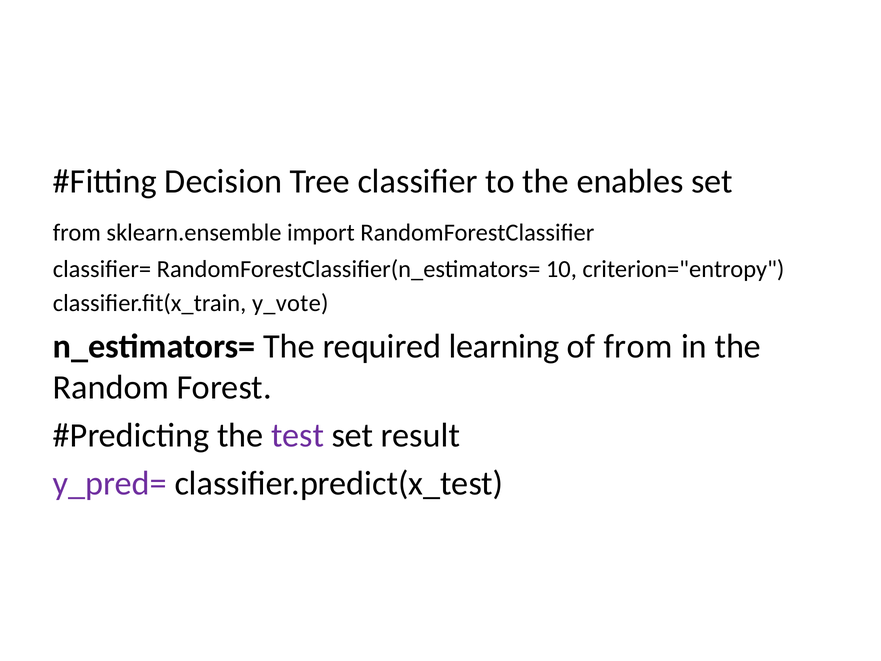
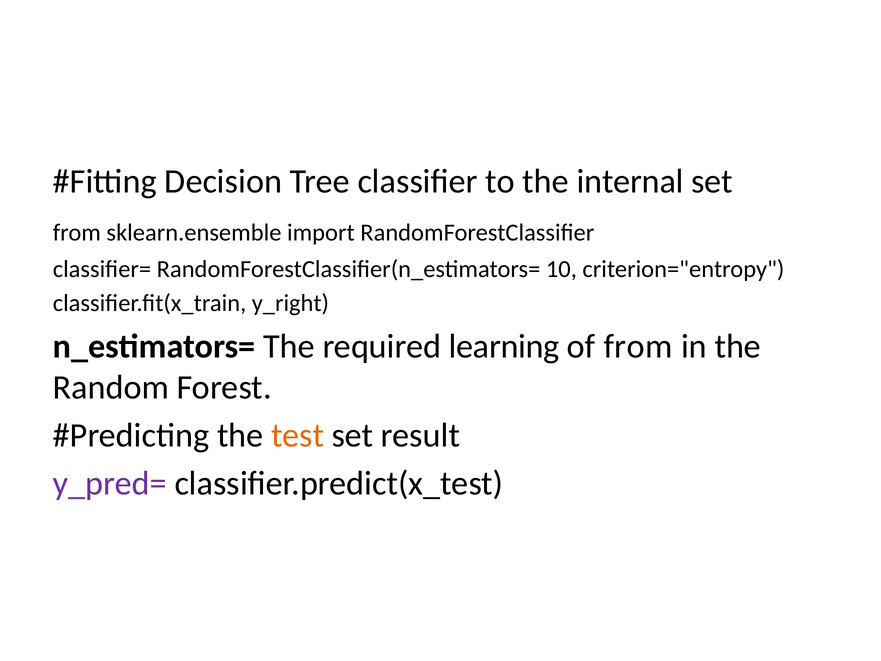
enables: enables -> internal (630, 182)
y_vote: y_vote -> y_right (290, 303)
test colour: purple -> orange (298, 435)
